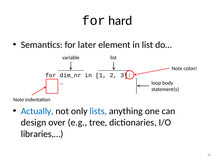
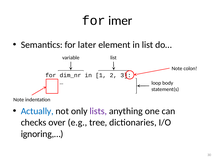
hard: hard -> imer (120, 21)
lists colour: blue -> purple (98, 111)
design: design -> checks (34, 123)
libraries,…: libraries,… -> ignoring,… (42, 134)
